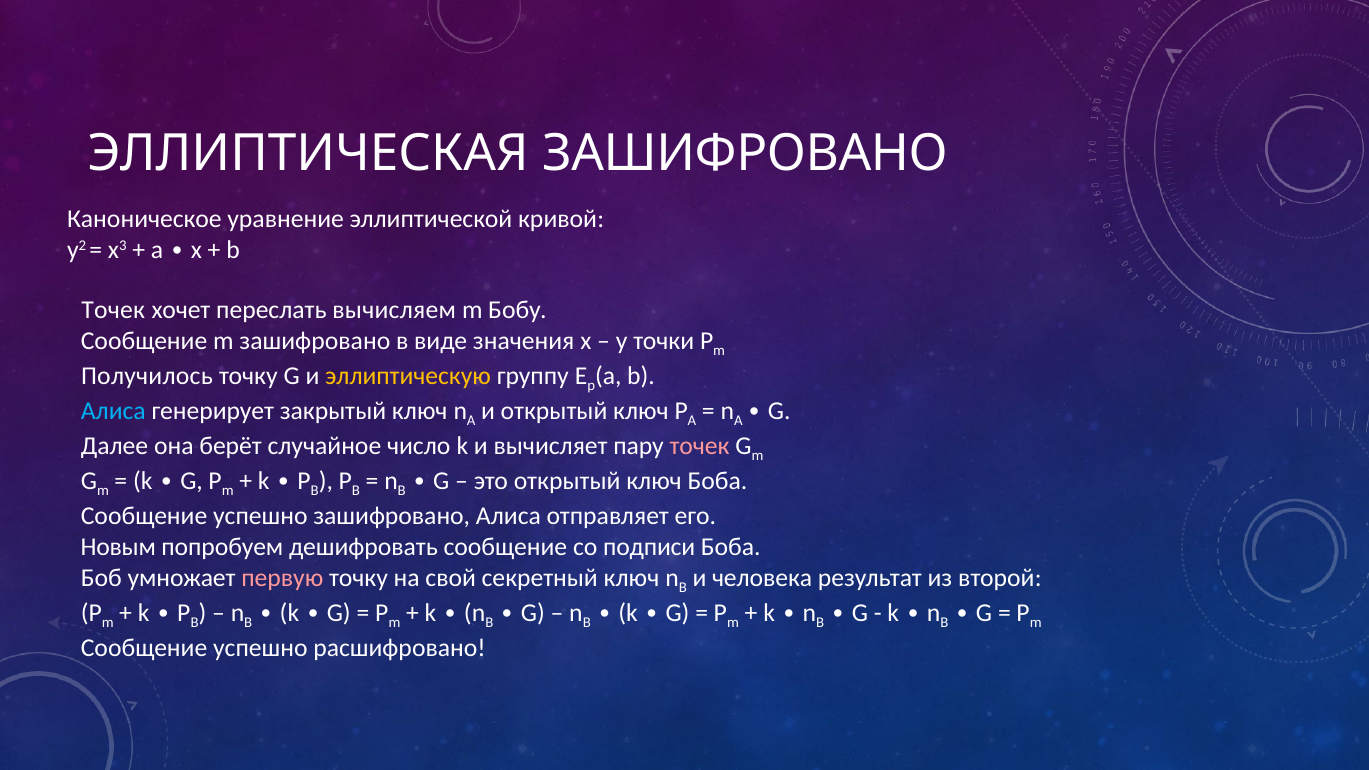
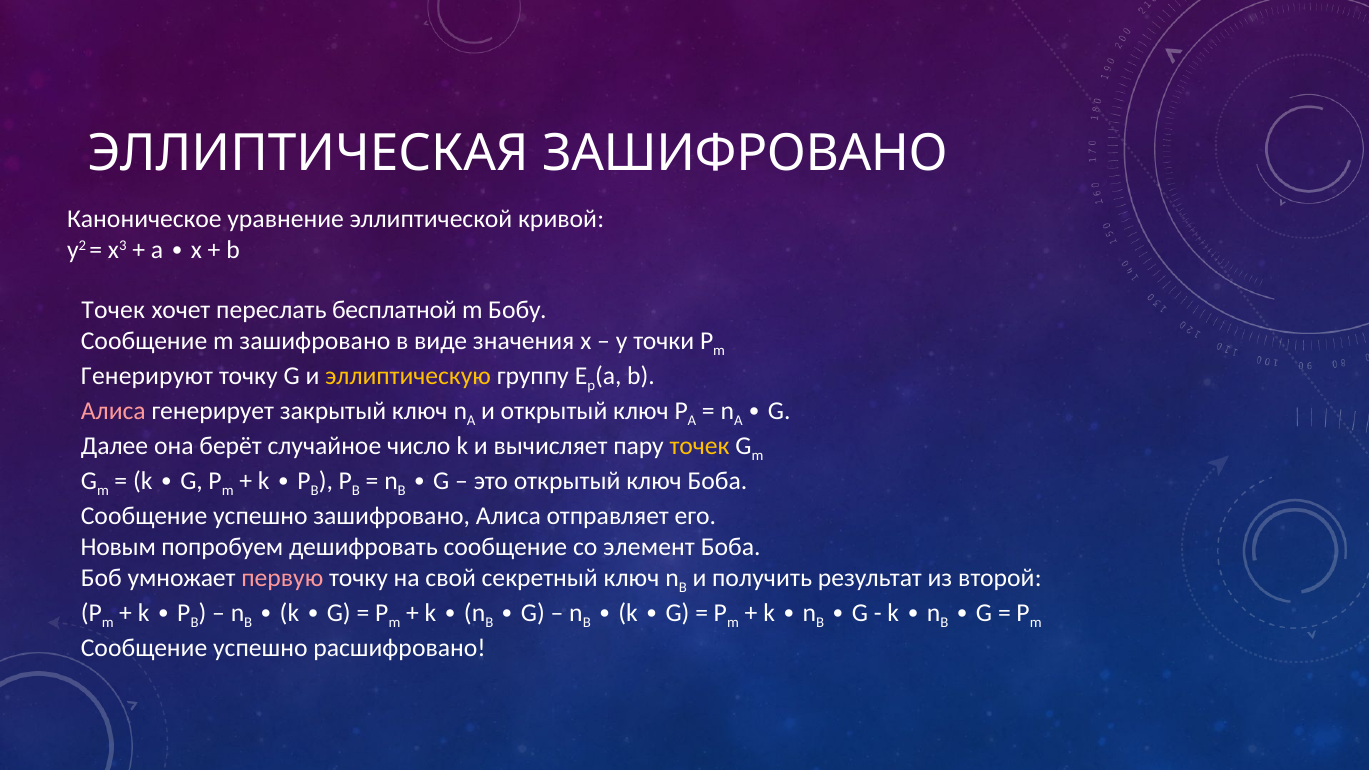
вычисляем: вычисляем -> бесплатной (394, 310)
Получилось: Получилось -> Генерируют (147, 376)
Алиса colour: light blue -> pink (113, 411)
точек colour: pink -> yellow (700, 446)
подписи: подписи -> элемент (649, 547)
человека: человека -> получить (762, 578)
